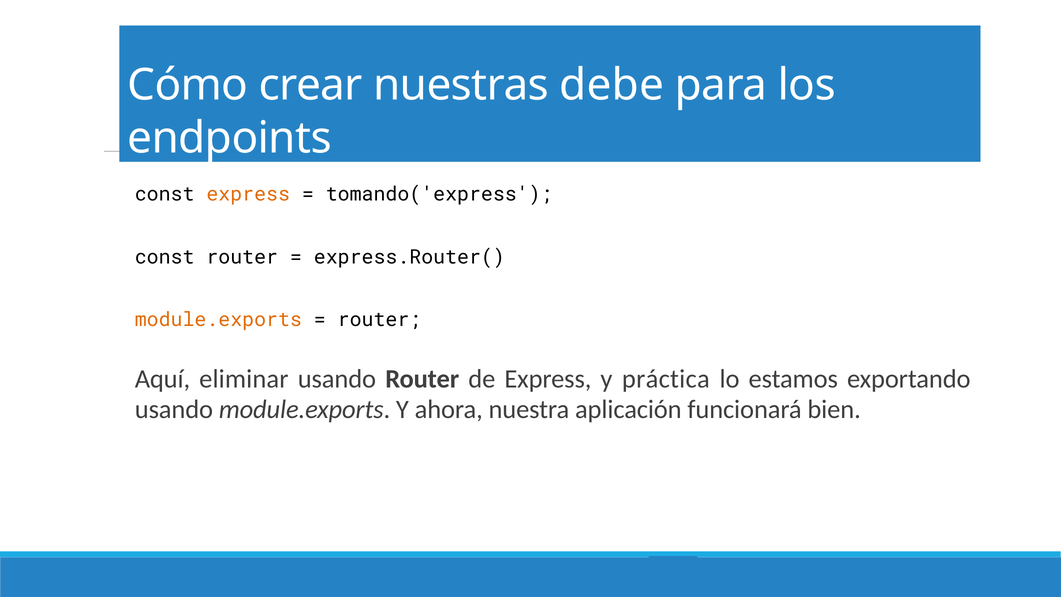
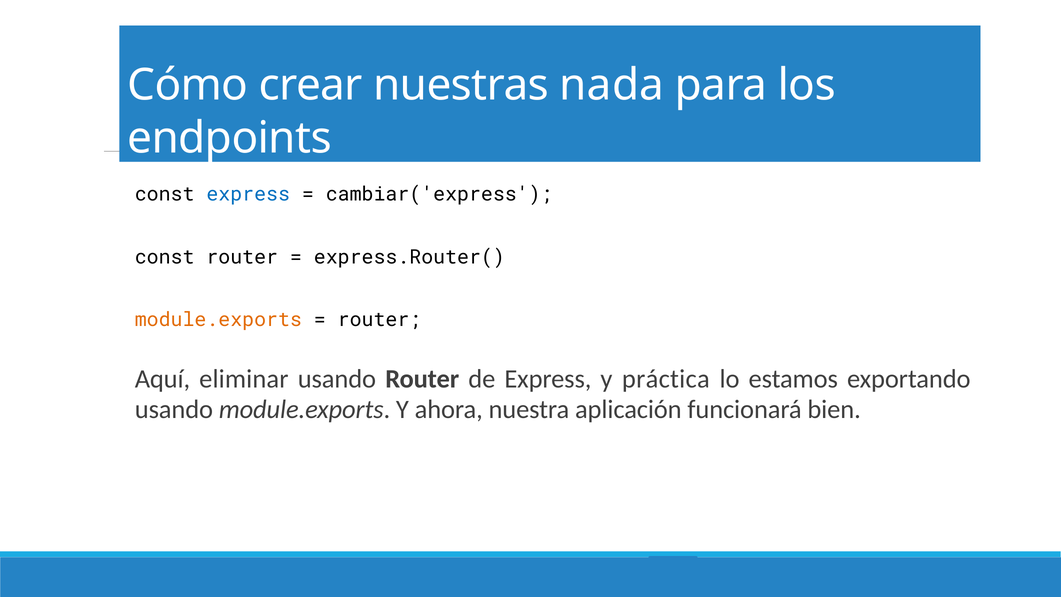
debe: debe -> nada (612, 85)
express colour: orange -> blue (248, 194)
tomando('express: tomando('express -> cambiar('express (439, 194)
